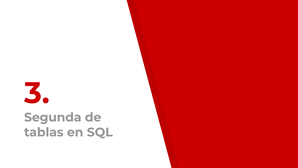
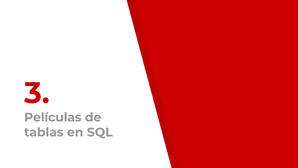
Segunda: Segunda -> Películas (53, 117)
